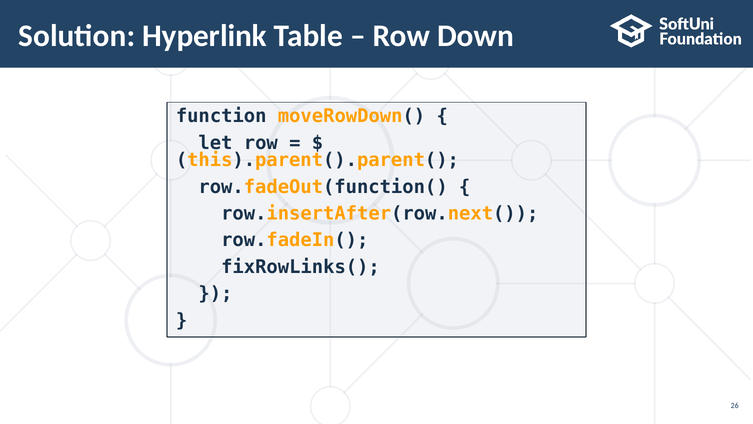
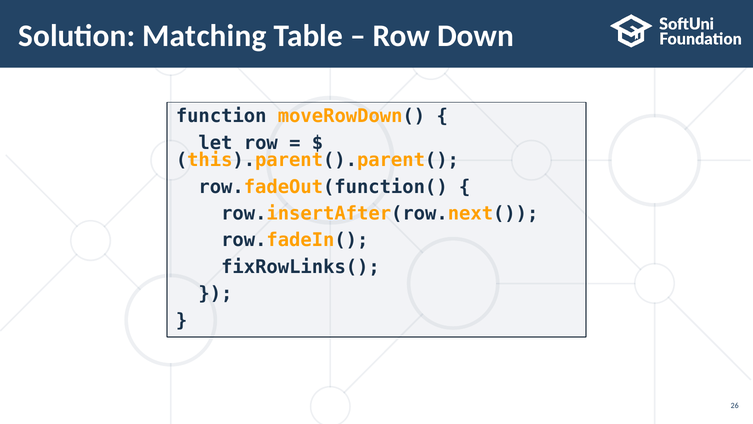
Hyperlink: Hyperlink -> Matching (204, 36)
